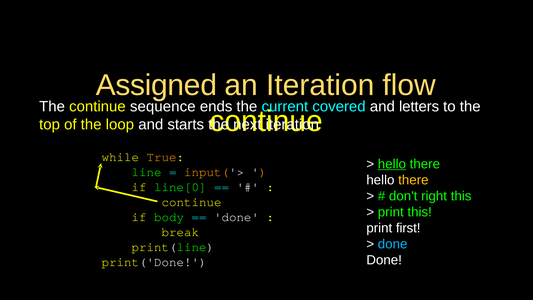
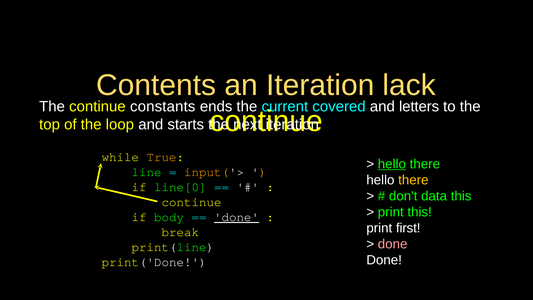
Assigned: Assigned -> Contents (156, 85)
flow: flow -> lack (409, 85)
sequence: sequence -> constants (163, 106)
right: right -> data (434, 196)
done underline: none -> present (237, 217)
done colour: light blue -> pink (393, 244)
